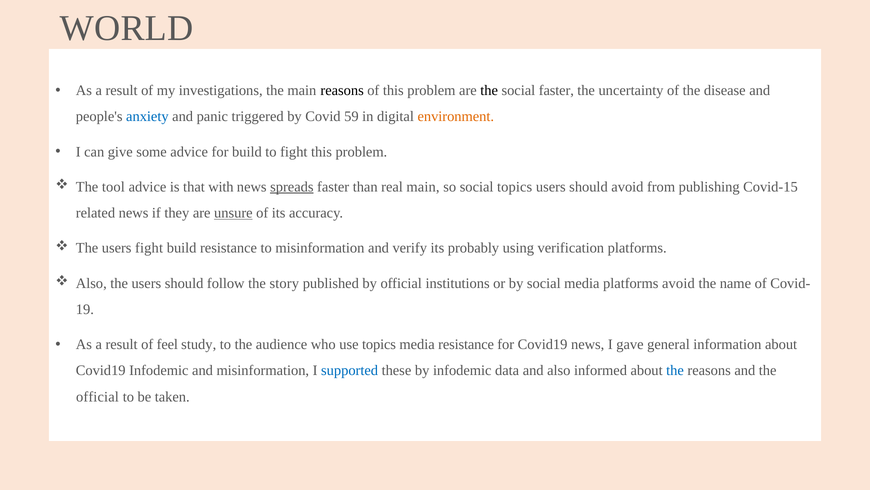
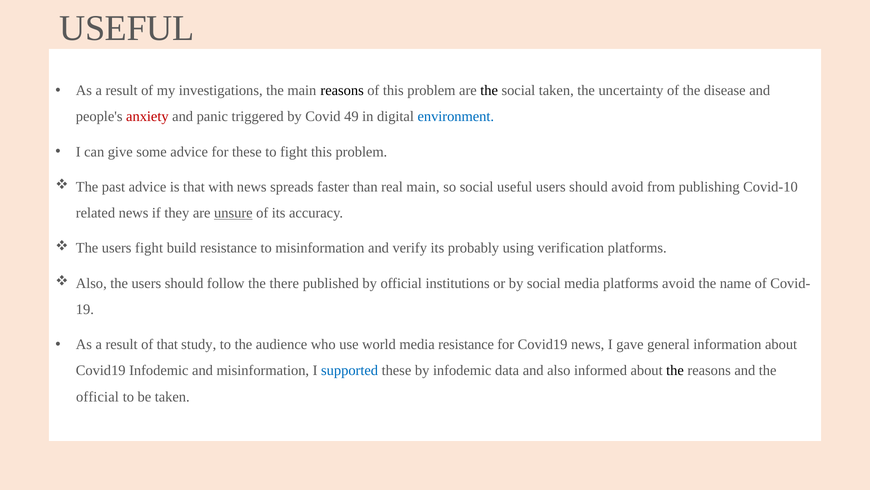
WORLD: WORLD -> USEFUL (127, 28)
social faster: faster -> taken (556, 90)
anxiety colour: blue -> red (147, 116)
59: 59 -> 49 (351, 116)
environment colour: orange -> blue (456, 116)
for build: build -> these (247, 152)
tool: tool -> past (113, 187)
spreads underline: present -> none (292, 187)
social topics: topics -> useful (515, 187)
Covid-15: Covid-15 -> Covid-10 (770, 187)
story: story -> there (284, 283)
of feel: feel -> that (167, 344)
use topics: topics -> world (379, 344)
the colour: blue -> black (675, 370)
